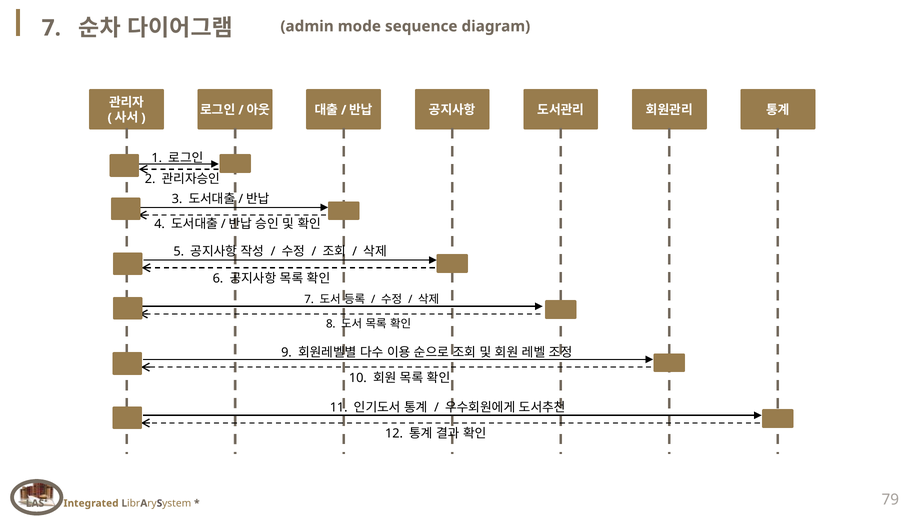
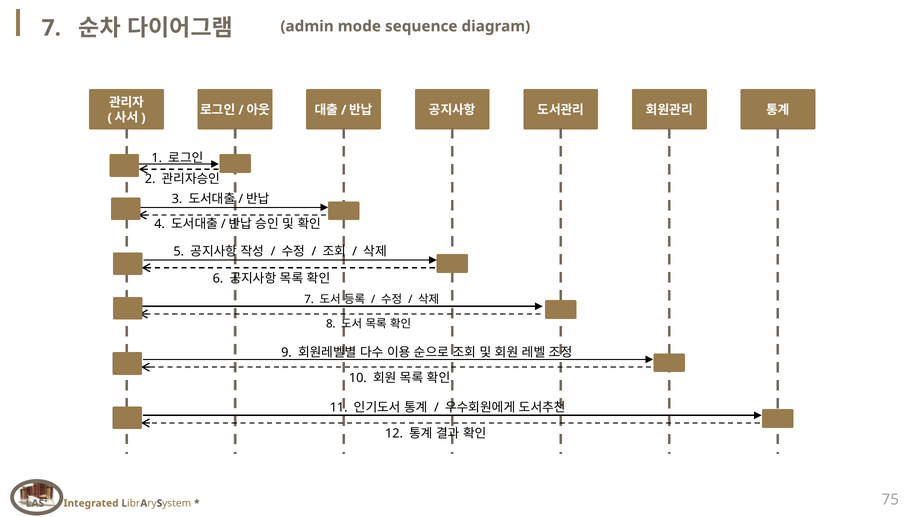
79: 79 -> 75 (890, 500)
